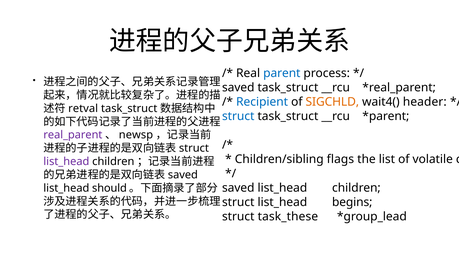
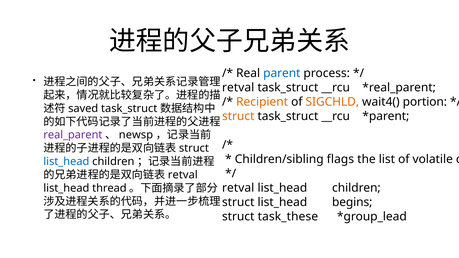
saved: saved -> retval (238, 88)
Recipient colour: blue -> orange (262, 102)
header: header -> portion (425, 102)
retval: retval -> saved (83, 109)
struct colour: blue -> orange (238, 116)
list_head colour: purple -> blue (66, 162)
saved: saved -> retval (183, 175)
saved: saved -> retval (238, 188)
should: should -> thread (109, 188)
